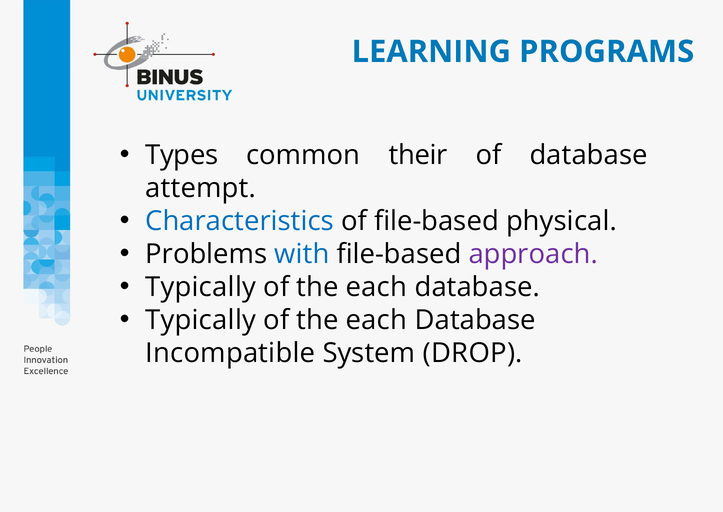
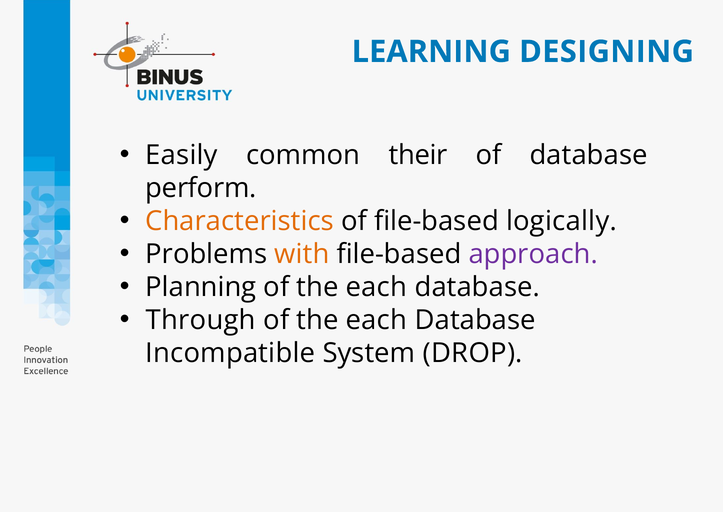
PROGRAMS: PROGRAMS -> DESIGNING (606, 52)
Types: Types -> Easily (181, 155)
attempt: attempt -> perform (201, 188)
Characteristics colour: blue -> orange (240, 221)
physical: physical -> logically (561, 221)
with colour: blue -> orange (302, 254)
Typically: Typically -> Planning (201, 287)
Typically: Typically -> Through (201, 320)
